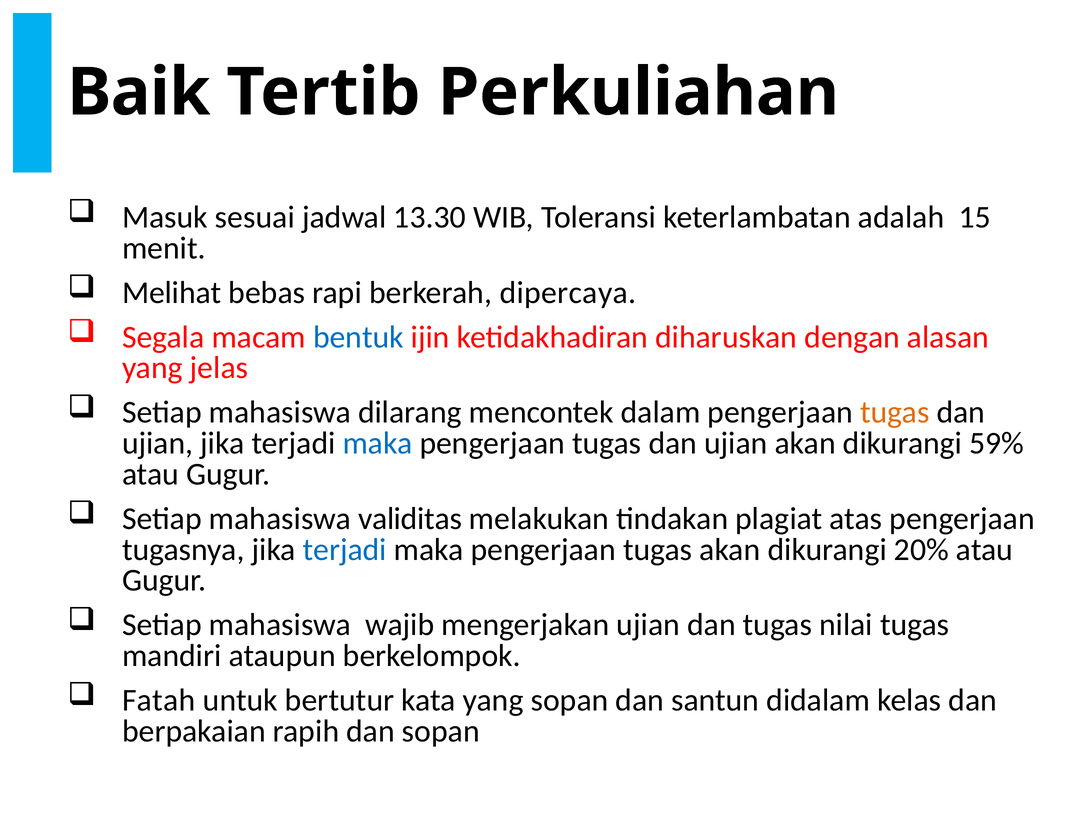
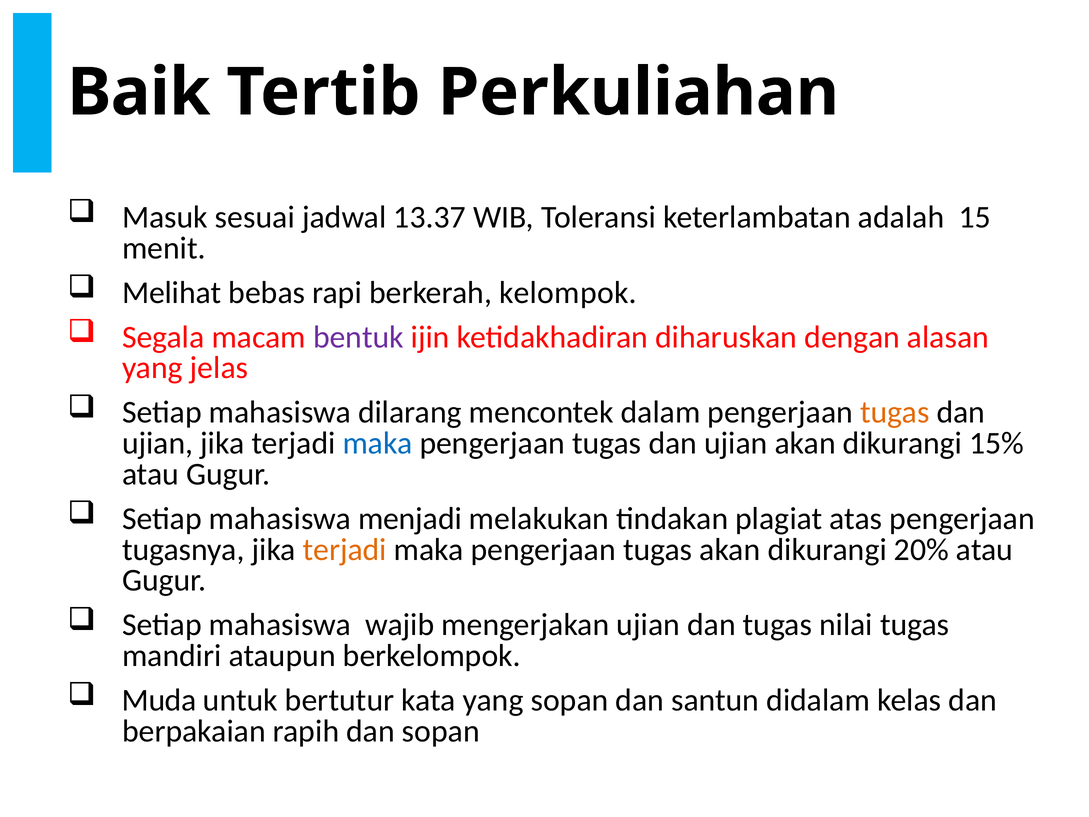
13.30: 13.30 -> 13.37 (430, 217)
dipercaya: dipercaya -> kelompok (568, 293)
bentuk colour: blue -> purple (358, 337)
59%: 59% -> 15% (997, 443)
validitas: validitas -> menjadi (410, 519)
terjadi colour: blue -> orange (345, 549)
Fatah: Fatah -> Muda (159, 700)
